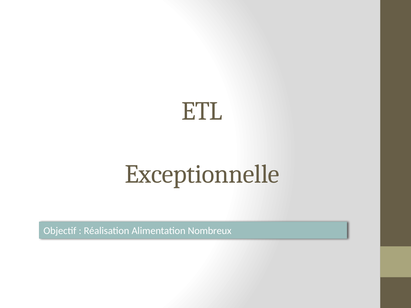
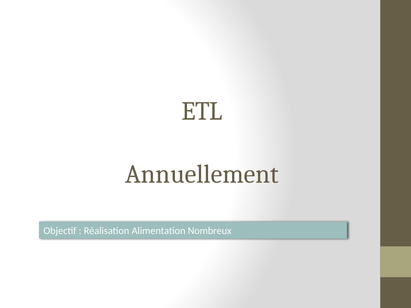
Exceptionnelle: Exceptionnelle -> Annuellement (202, 174)
